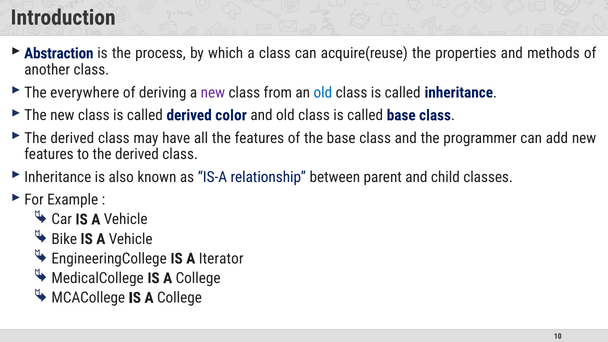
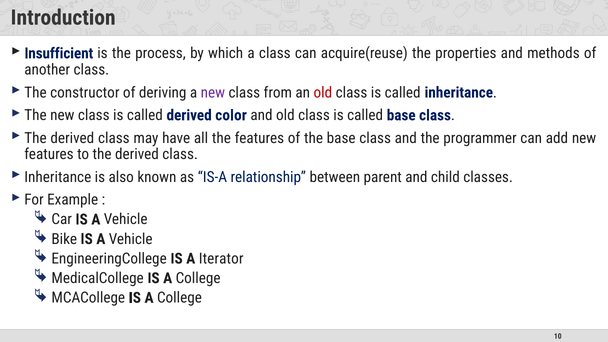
Abstraction: Abstraction -> Insufficient (59, 53)
everywhere: everywhere -> constructor (85, 93)
old colour: blue -> red (323, 93)
